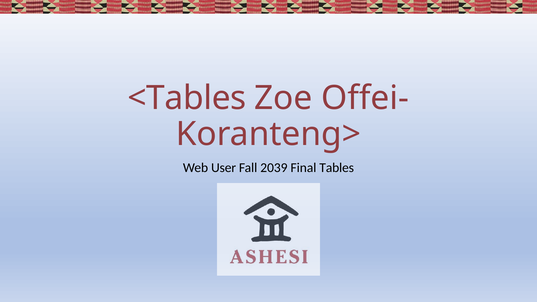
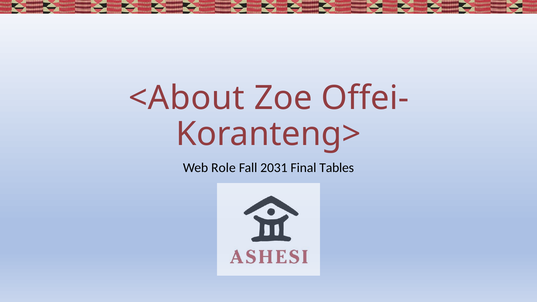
<Tables: <Tables -> <About (187, 98)
User: User -> Role (223, 168)
2039: 2039 -> 2031 (274, 168)
